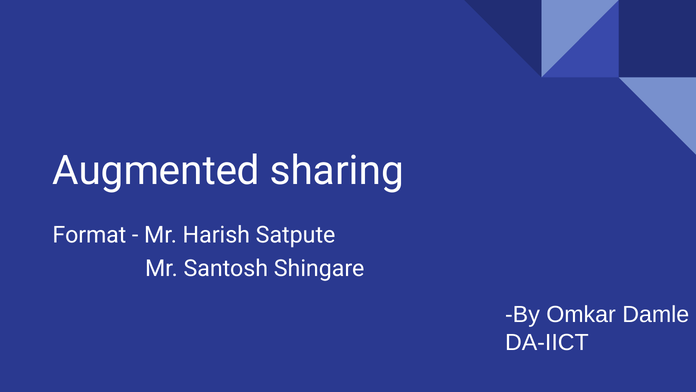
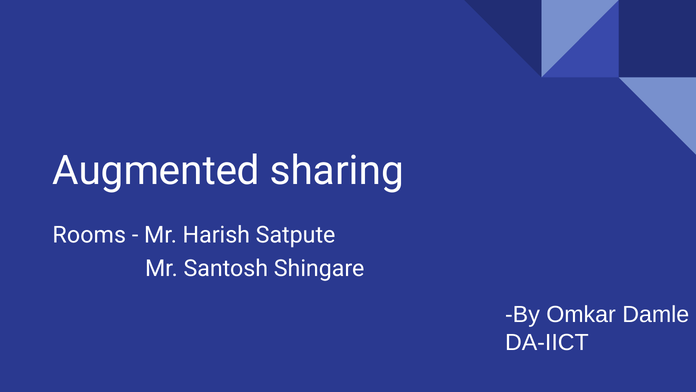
Format: Format -> Rooms (89, 235)
